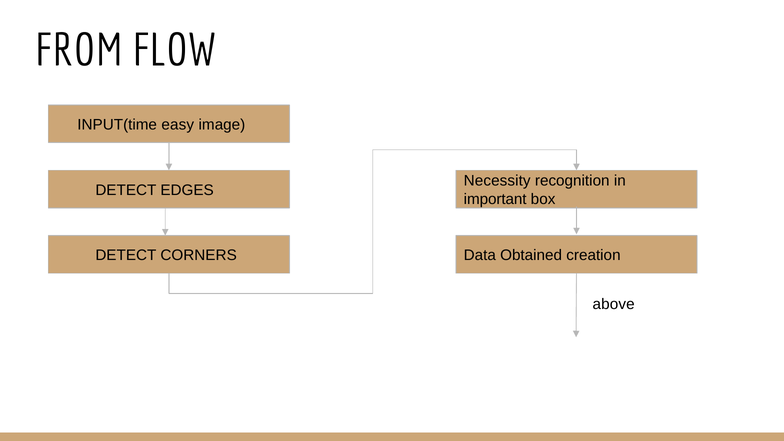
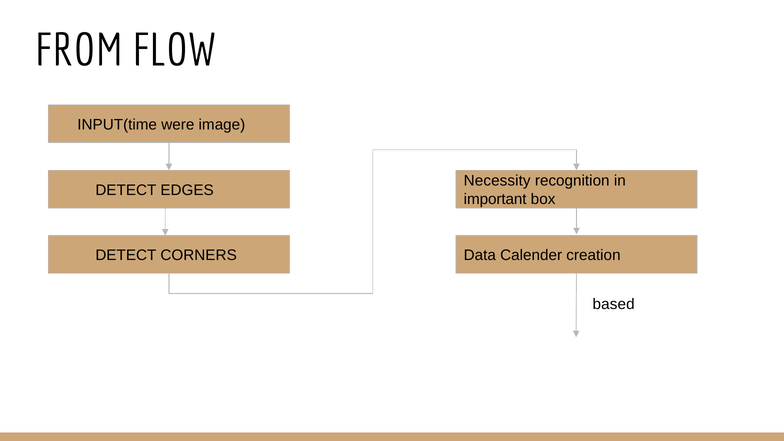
easy: easy -> were (178, 125)
Obtained: Obtained -> Calender (531, 255)
above: above -> based (614, 304)
